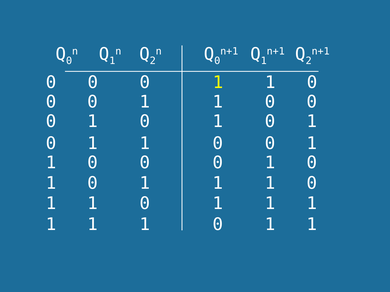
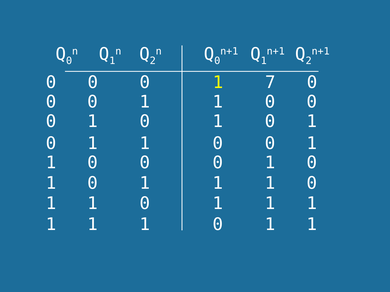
1: 1 -> 7 (270, 83)
